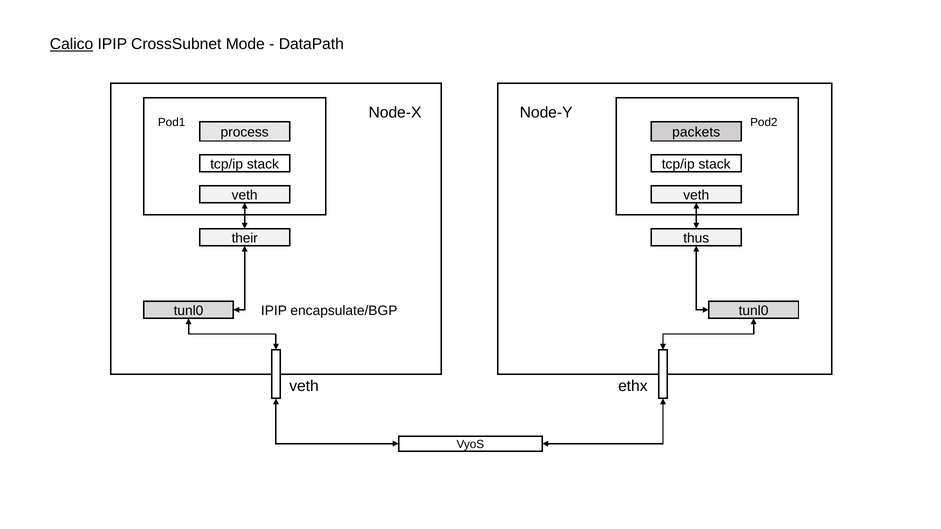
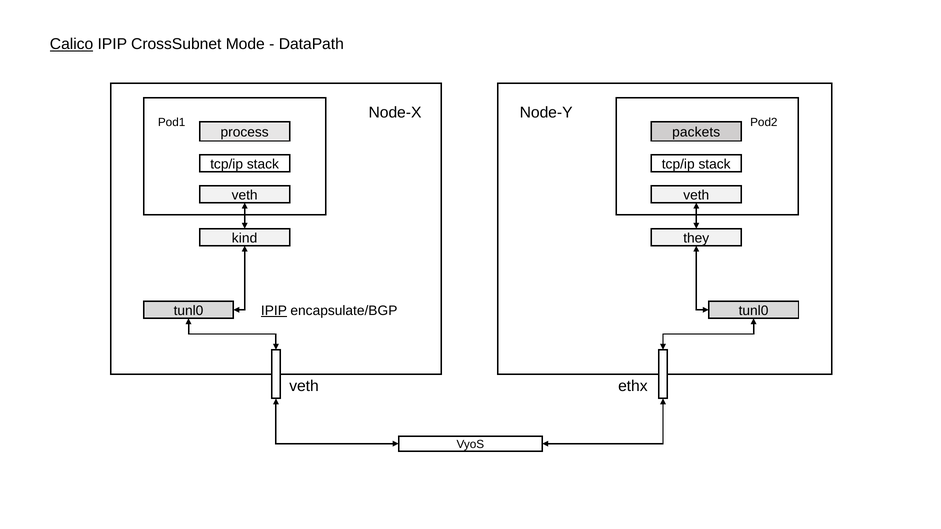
their: their -> kind (245, 238)
thus: thus -> they (696, 238)
IPIP underline: none -> present (274, 311)
